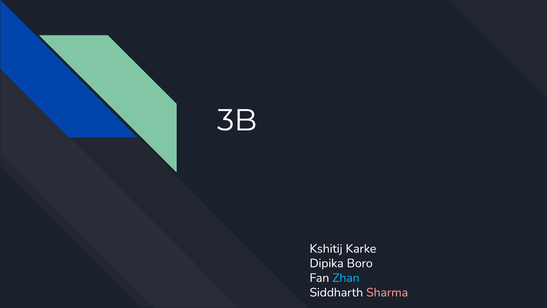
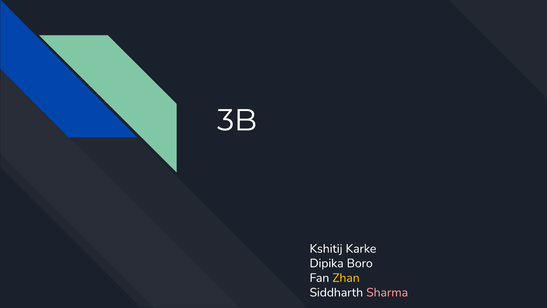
Zhan colour: light blue -> yellow (346, 278)
